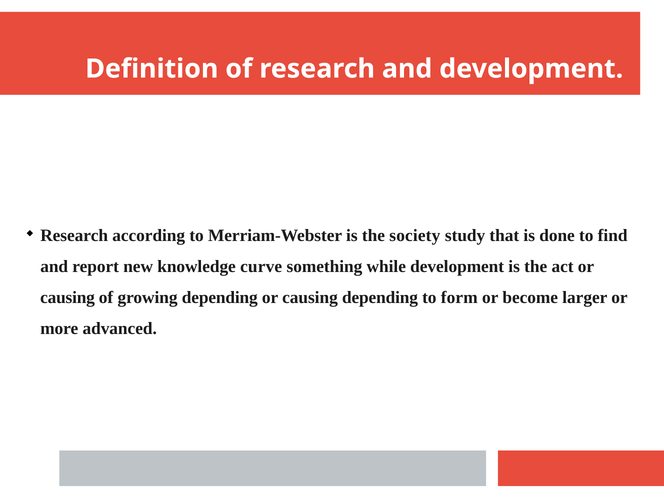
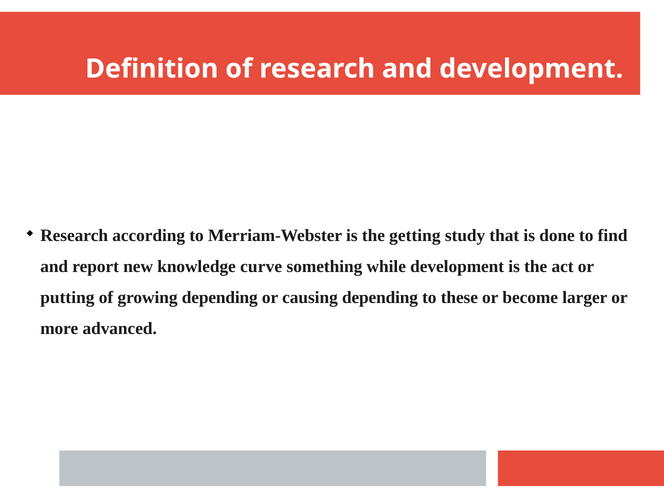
society: society -> getting (415, 235)
causing: causing -> putting (67, 297)
form: form -> these (459, 297)
